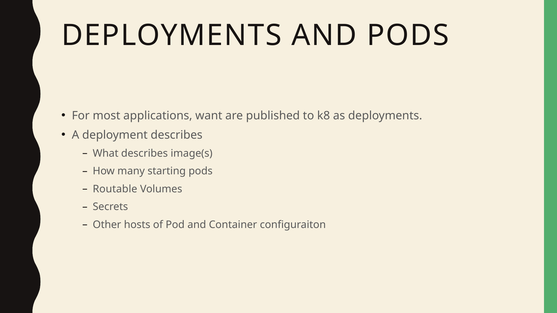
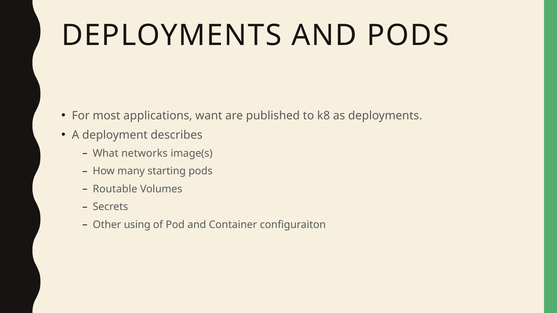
What describes: describes -> networks (144, 154)
hosts: hosts -> using (137, 225)
